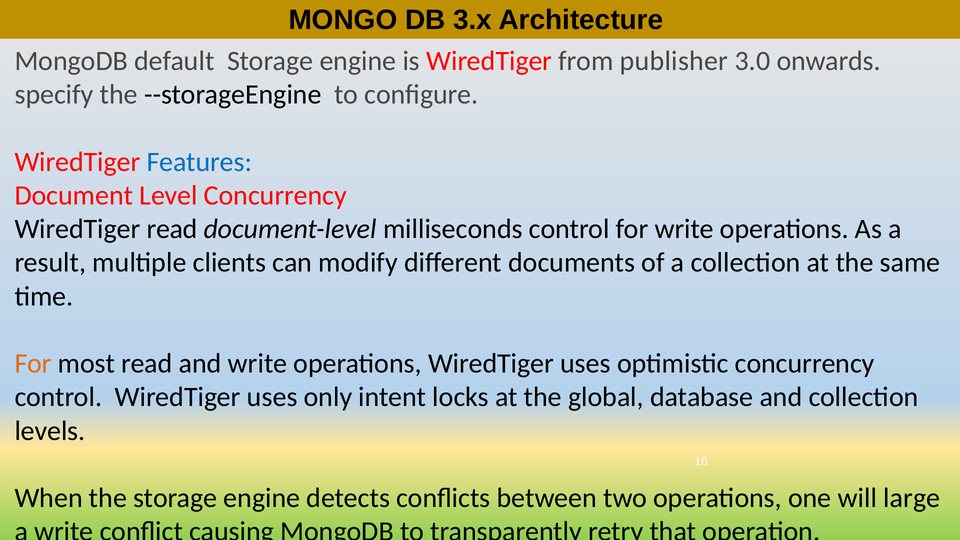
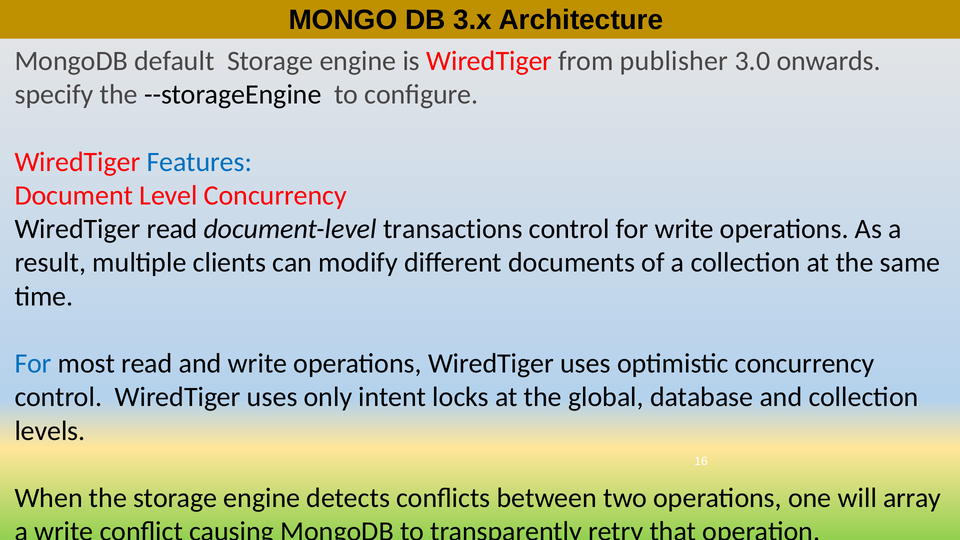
milliseconds: milliseconds -> transactions (453, 229)
For colour: orange -> blue (33, 364)
large: large -> array (912, 498)
